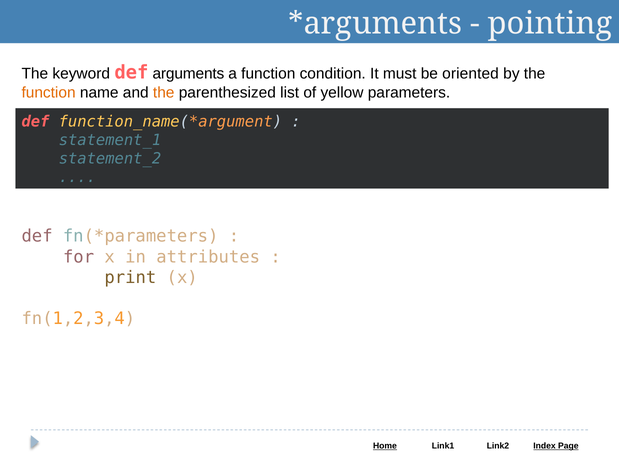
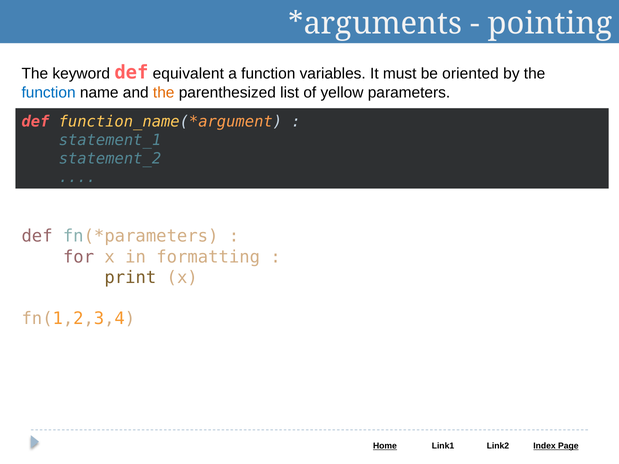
arguments: arguments -> equivalent (188, 74)
condition: condition -> variables (333, 74)
function colour: orange -> blue (49, 93)
attributes: attributes -> formatting (208, 257)
